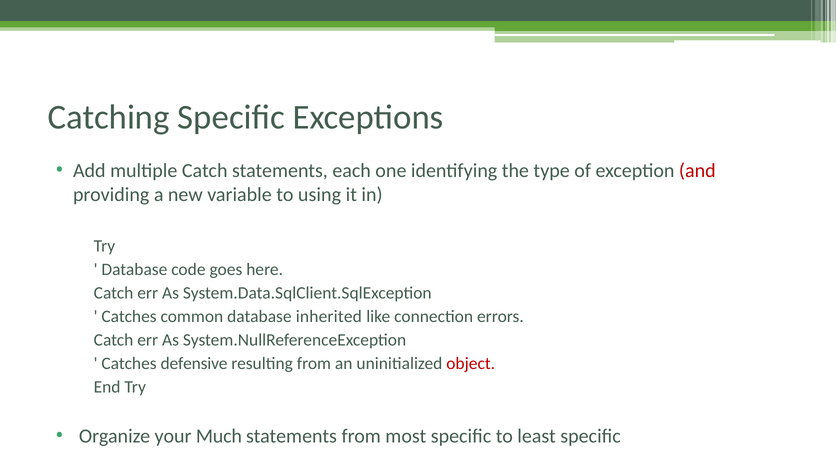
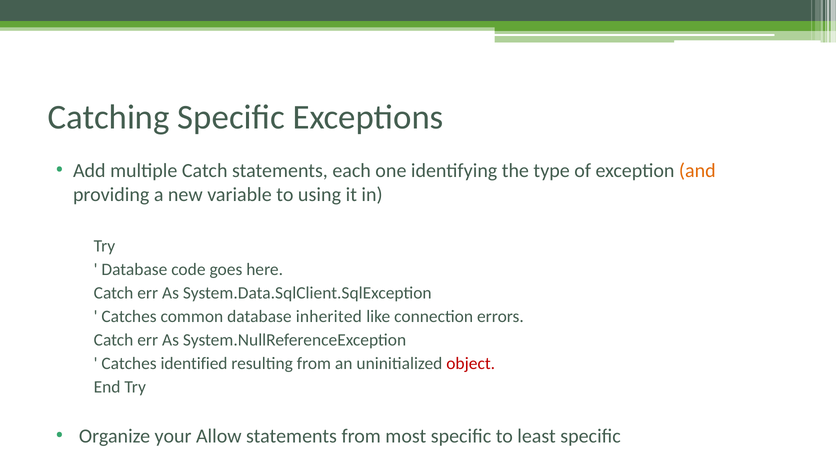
and colour: red -> orange (697, 171)
defensive: defensive -> identified (194, 364)
Much: Much -> Allow (219, 436)
